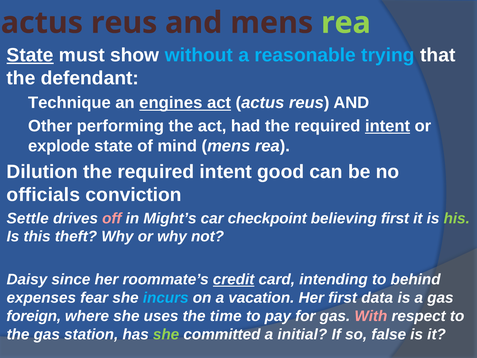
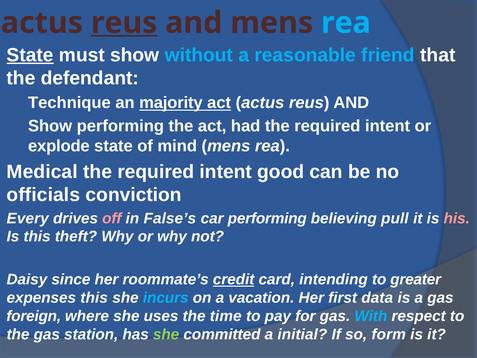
reus underline: none -> present (124, 23)
rea colour: light green -> light blue (346, 23)
trying: trying -> friend (388, 55)
engines: engines -> majority (171, 103)
Other: Other -> Show (50, 126)
intent underline: present -> none (388, 126)
Dilution: Dilution -> Medical (42, 172)
Settle: Settle -> Every (28, 218)
Might’s: Might’s -> False’s (170, 218)
car checkpoint: checkpoint -> performing (267, 218)
believing first: first -> pull (395, 218)
his colour: light green -> pink (457, 218)
behind: behind -> greater (416, 279)
expenses fear: fear -> this (94, 298)
With colour: pink -> light blue (371, 316)
false: false -> form (389, 334)
